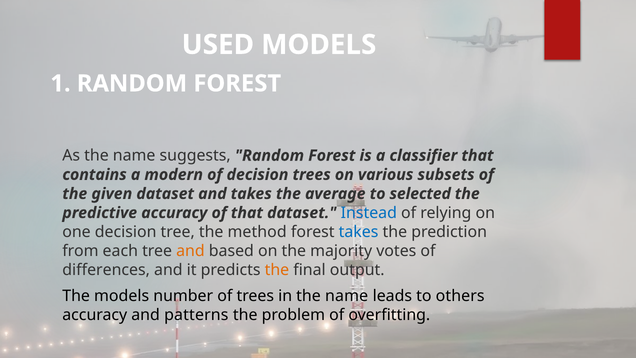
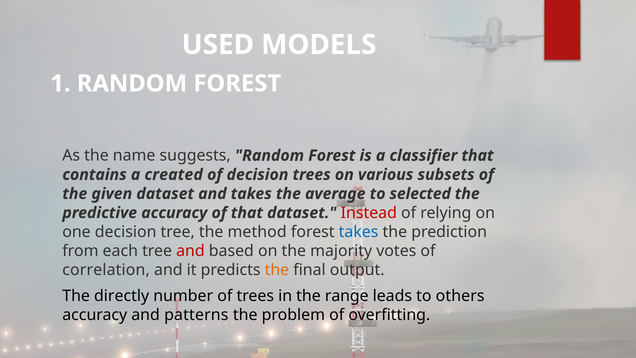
modern: modern -> created (174, 175)
Instead colour: blue -> red (369, 213)
and colour: orange -> red (190, 251)
differences: differences -> correlation (106, 270)
The models: models -> directly (122, 296)
in the name: name -> range (347, 296)
